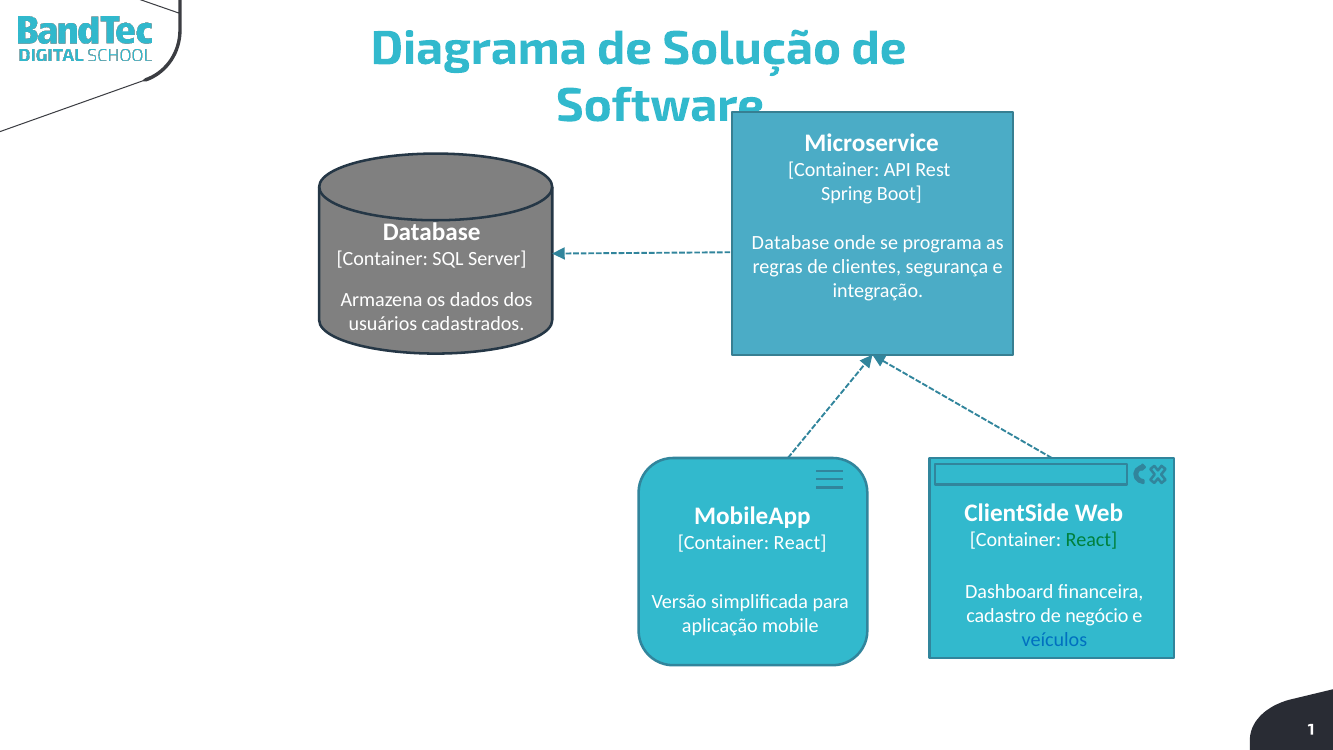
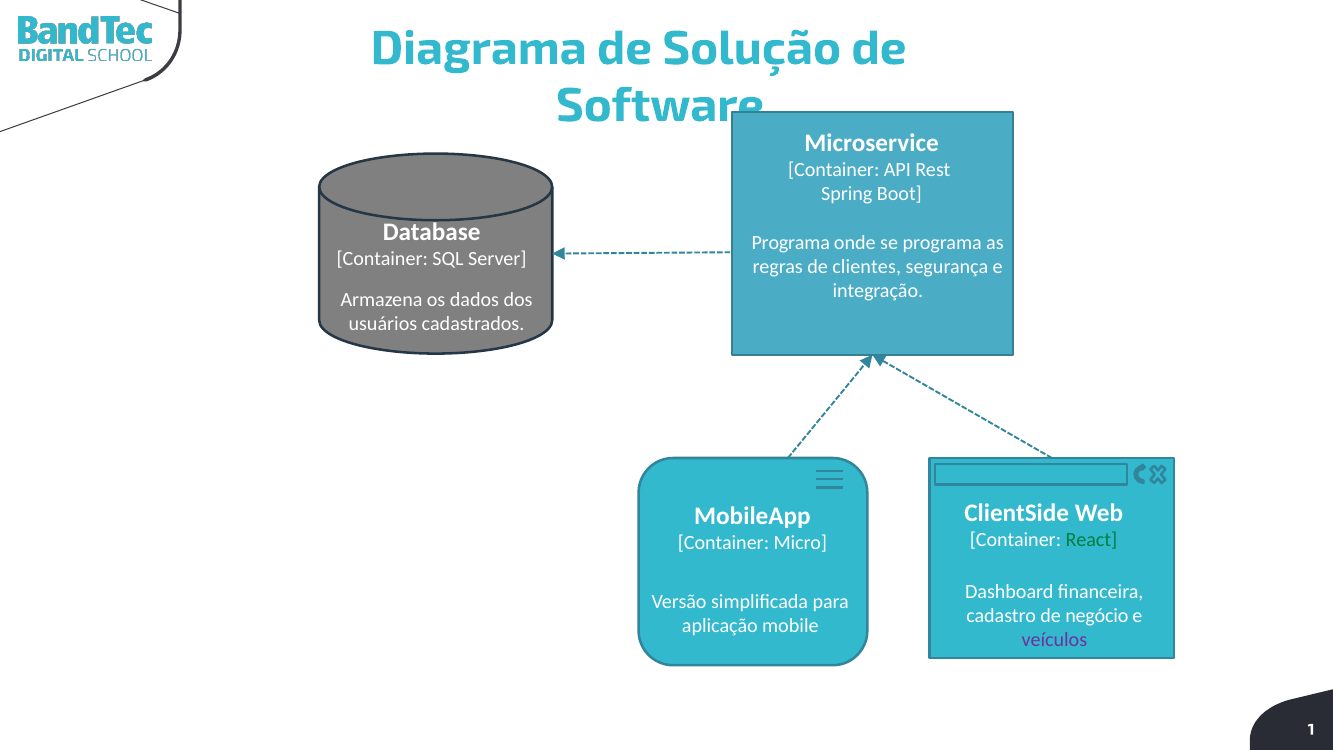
Database: Database -> Programa (791, 243)
React: React -> Micro (800, 543)
veículos colour: blue -> purple (1054, 640)
